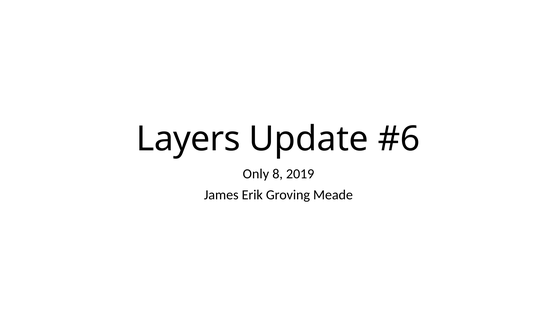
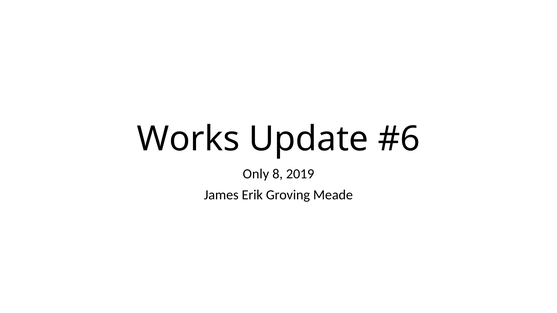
Layers: Layers -> Works (188, 139)
